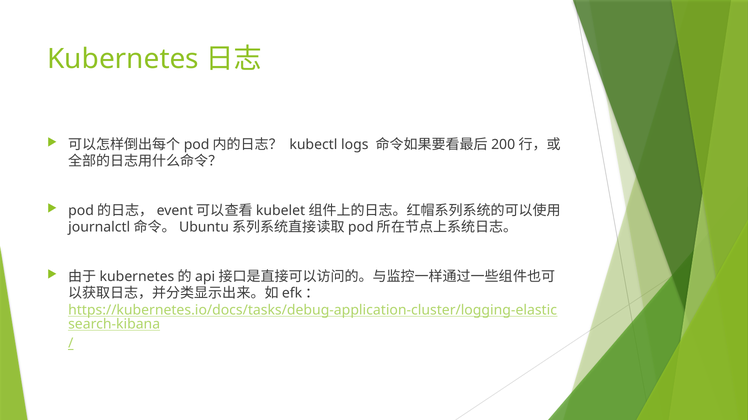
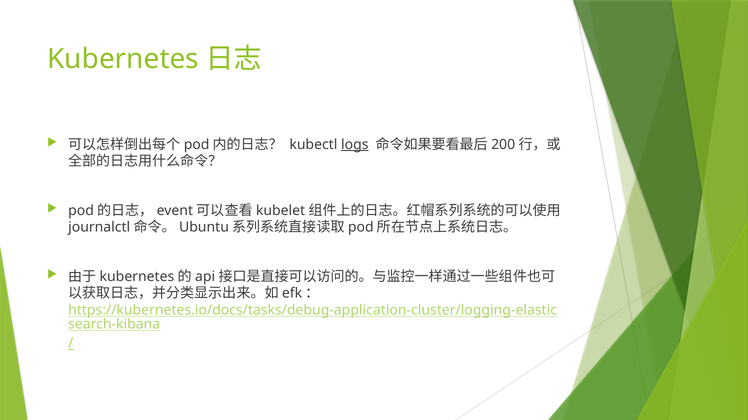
logs underline: none -> present (355, 145)
